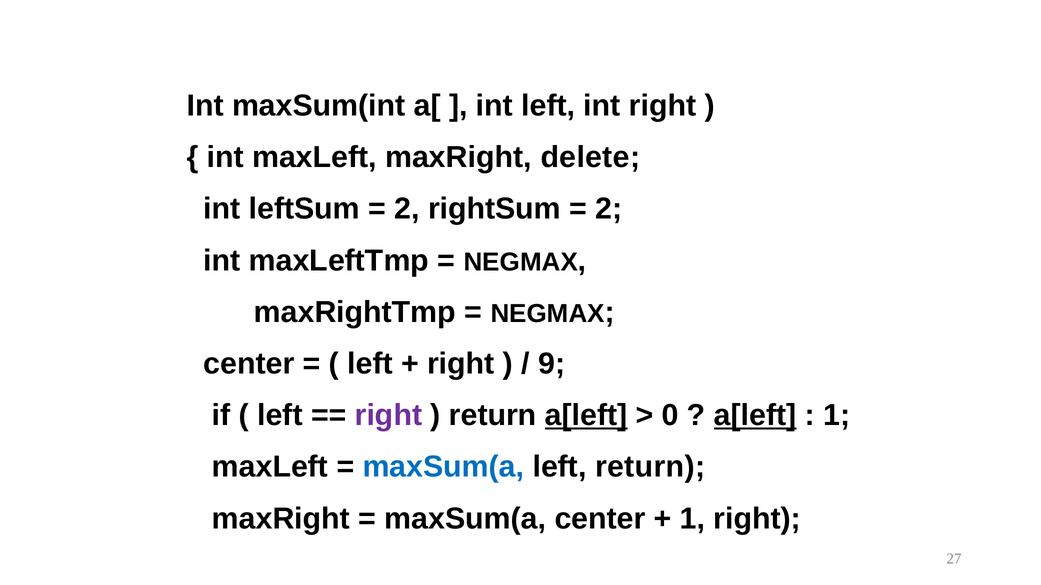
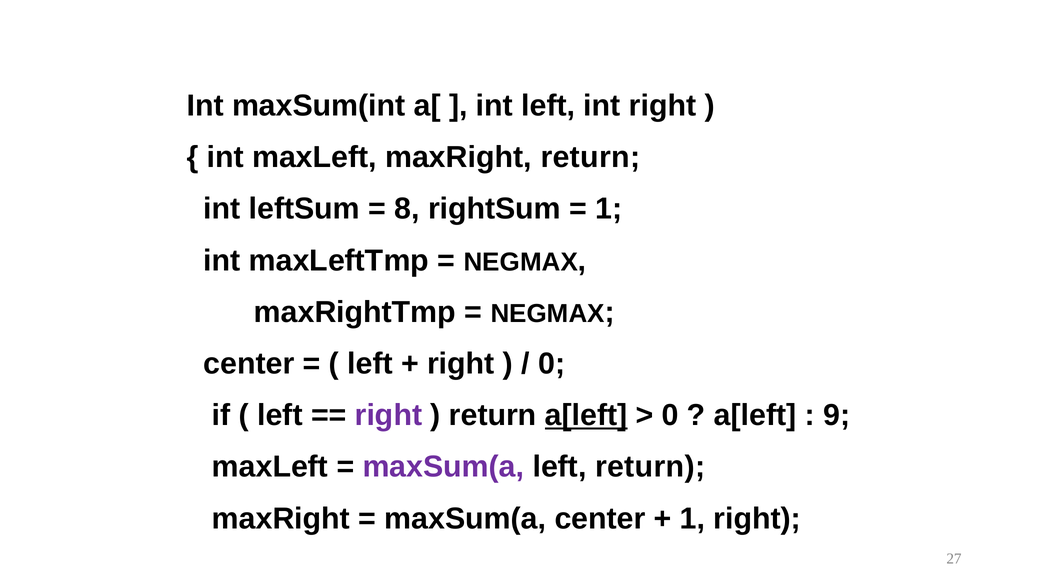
maxRight delete: delete -> return (590, 158)
2: 2 -> 8 (407, 209)
2: 2 -> 1 (609, 209)
9: 9 -> 0 (552, 364)
a[left underline: present -> none (755, 416)
1: 1 -> 9 (837, 416)
maxSum(a colour: blue -> purple (443, 467)
